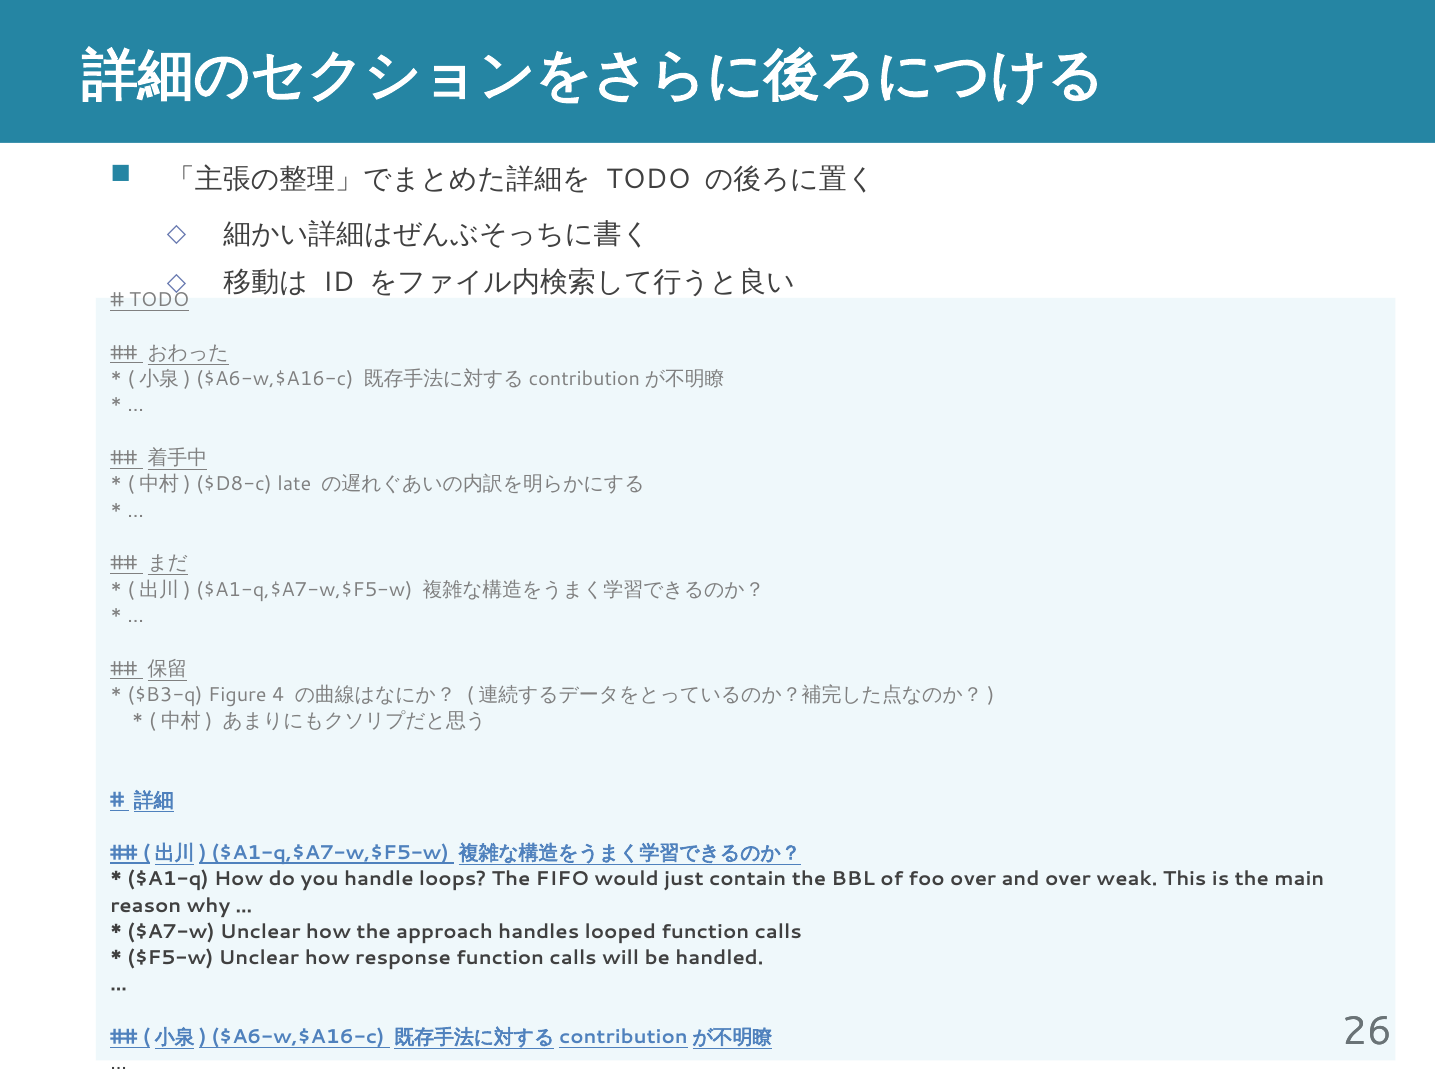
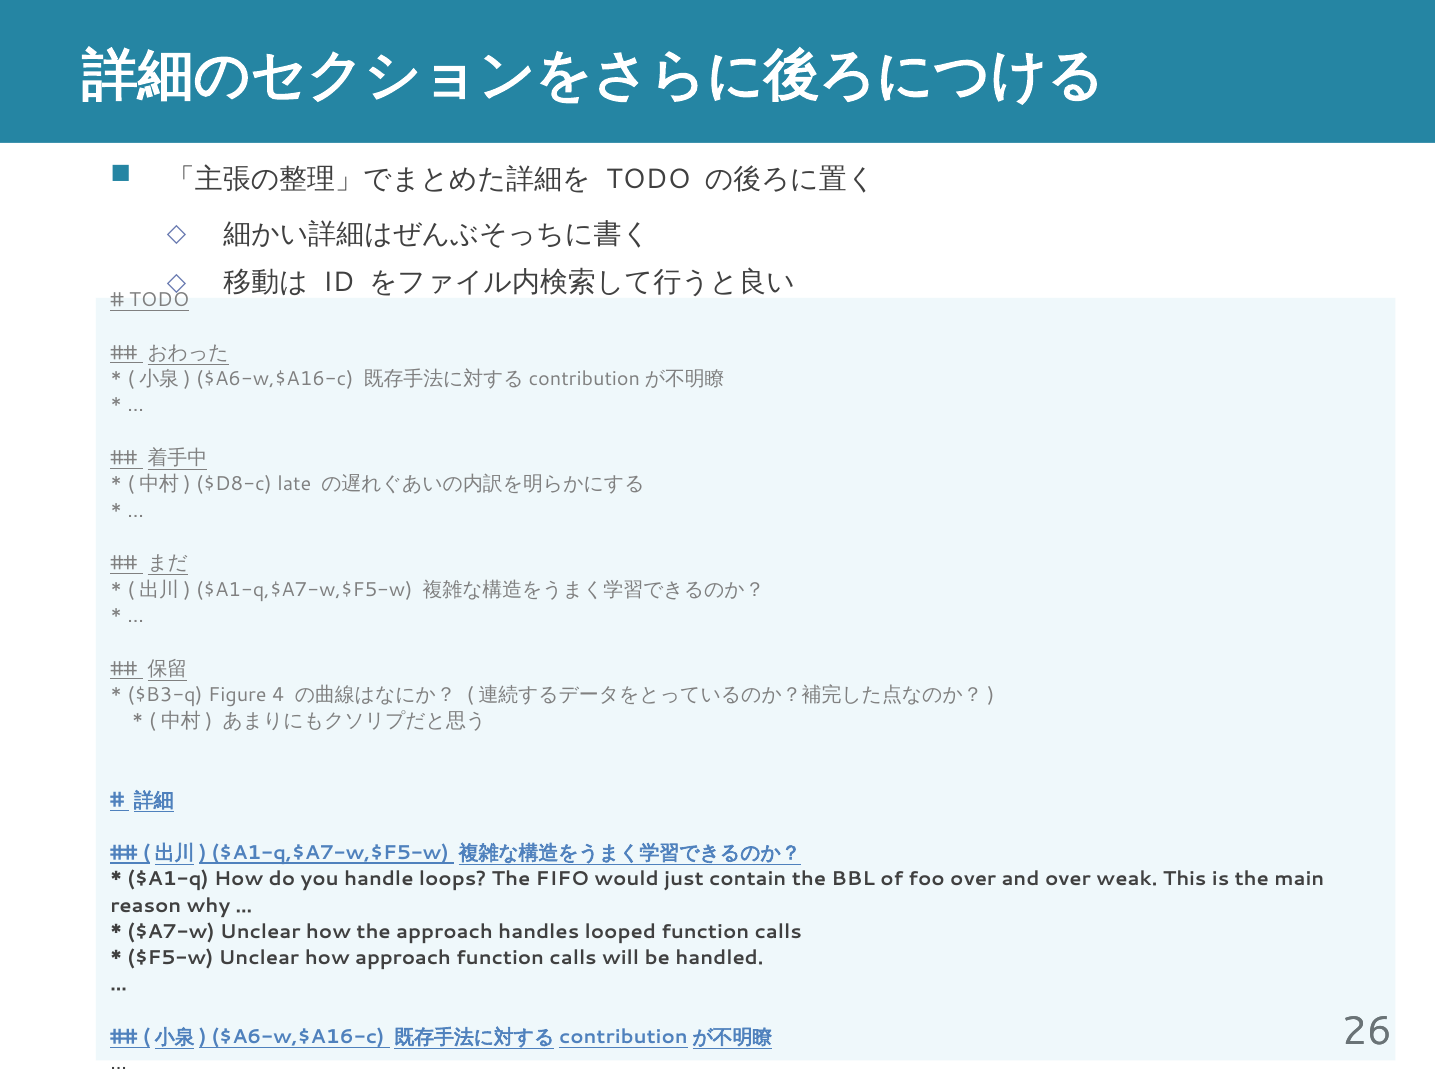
how response: response -> approach (403, 958)
